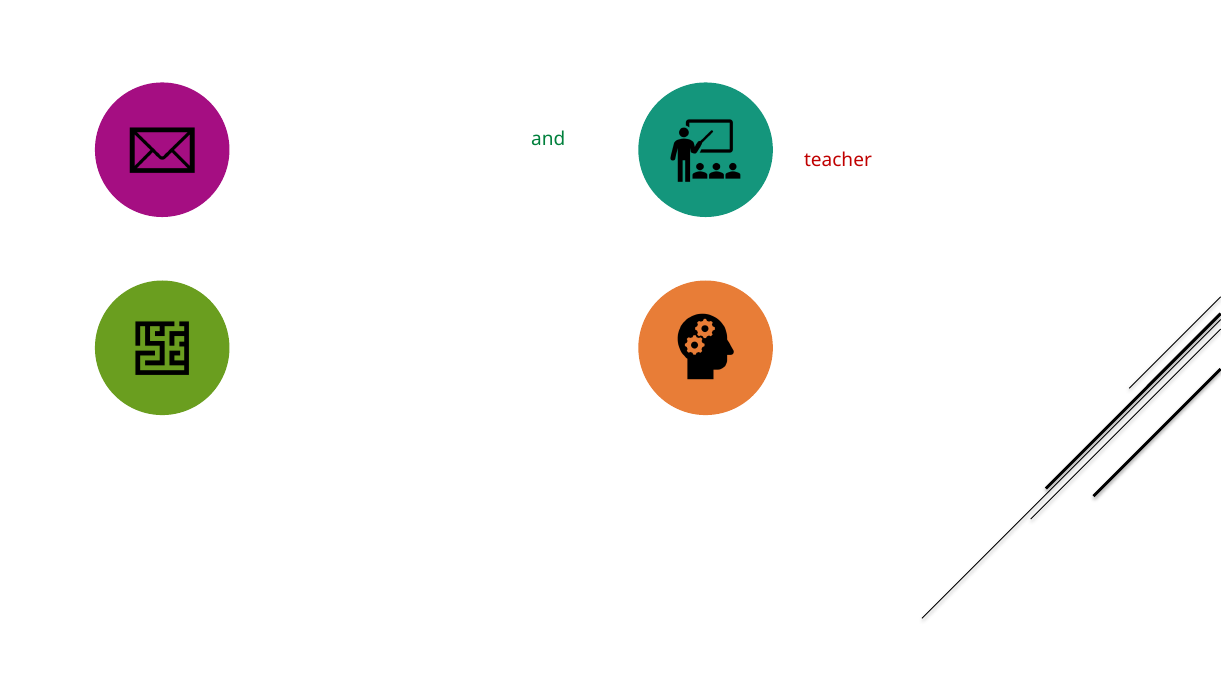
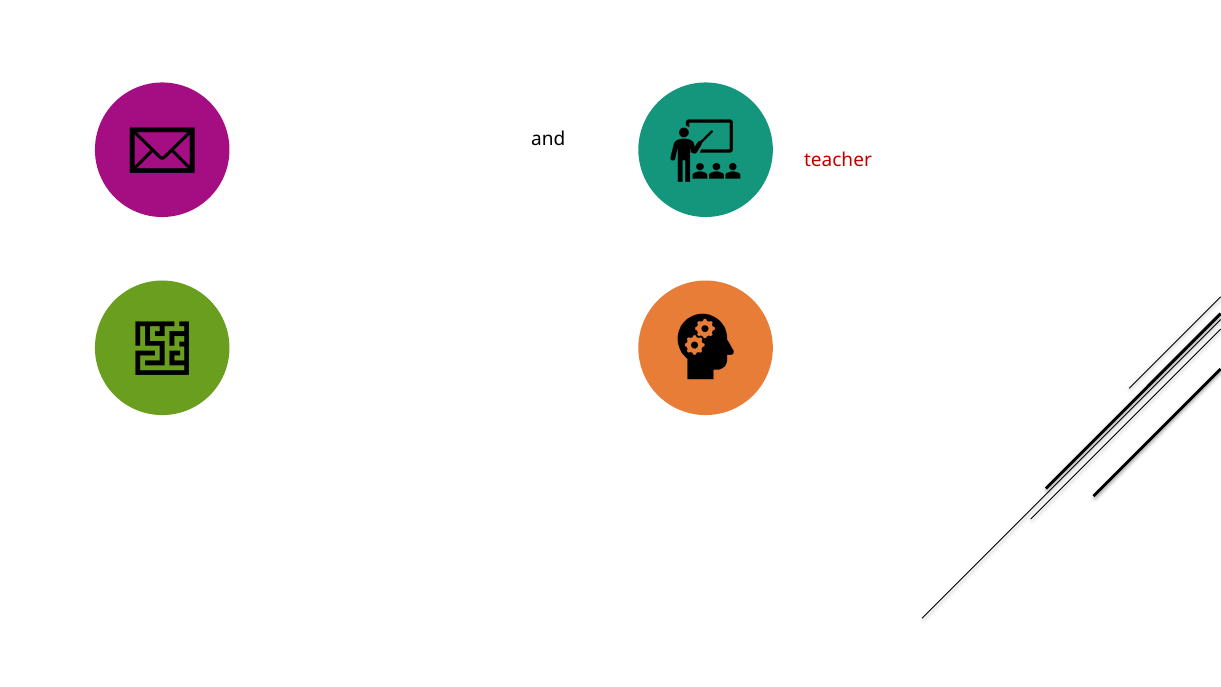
and colour: green -> black (548, 139)
